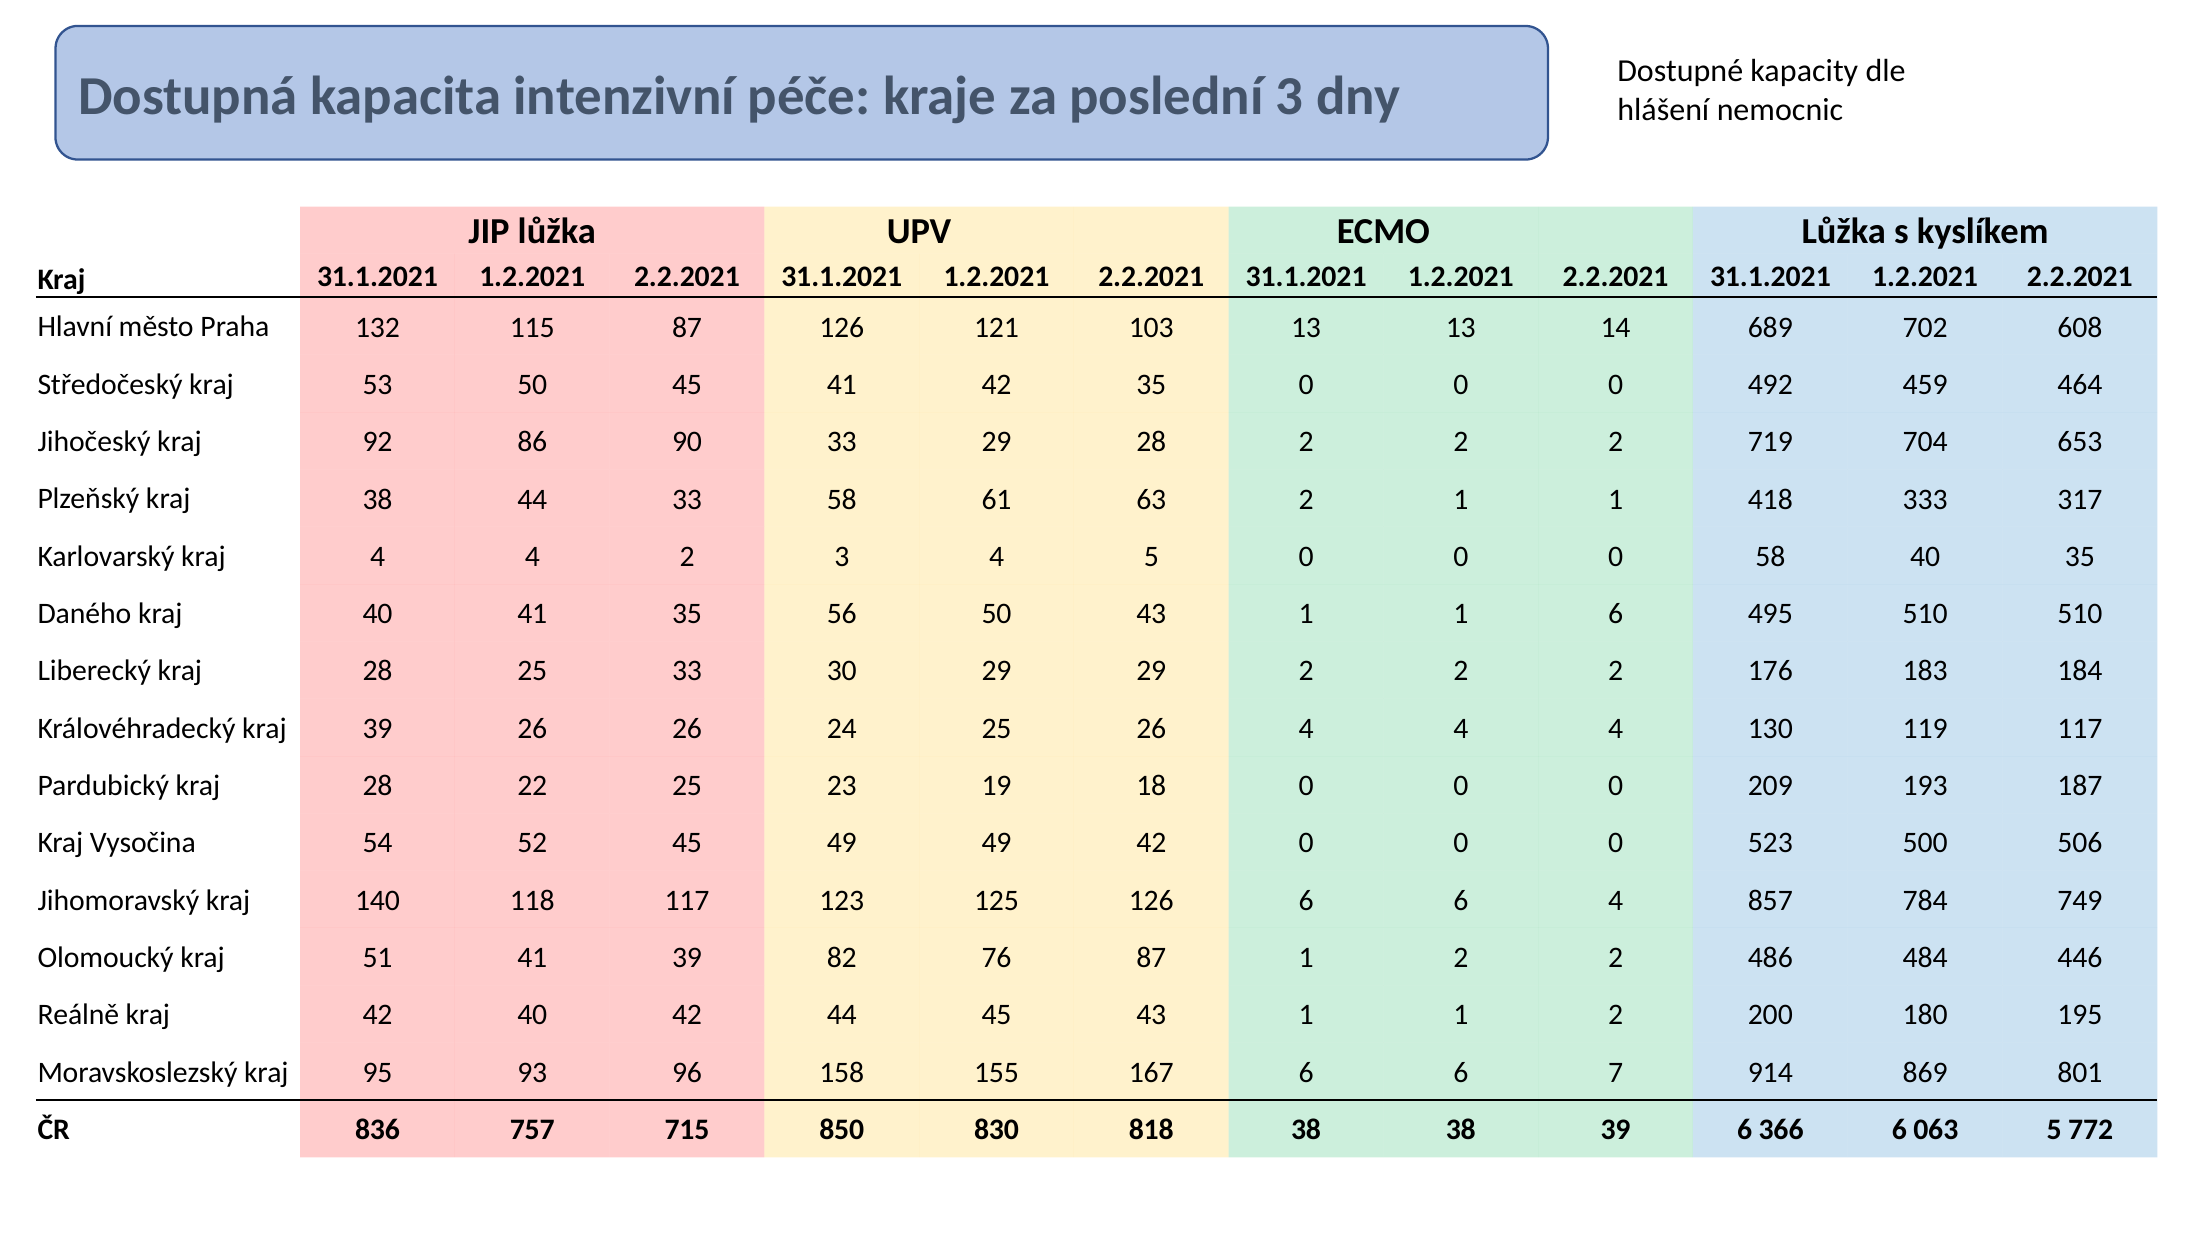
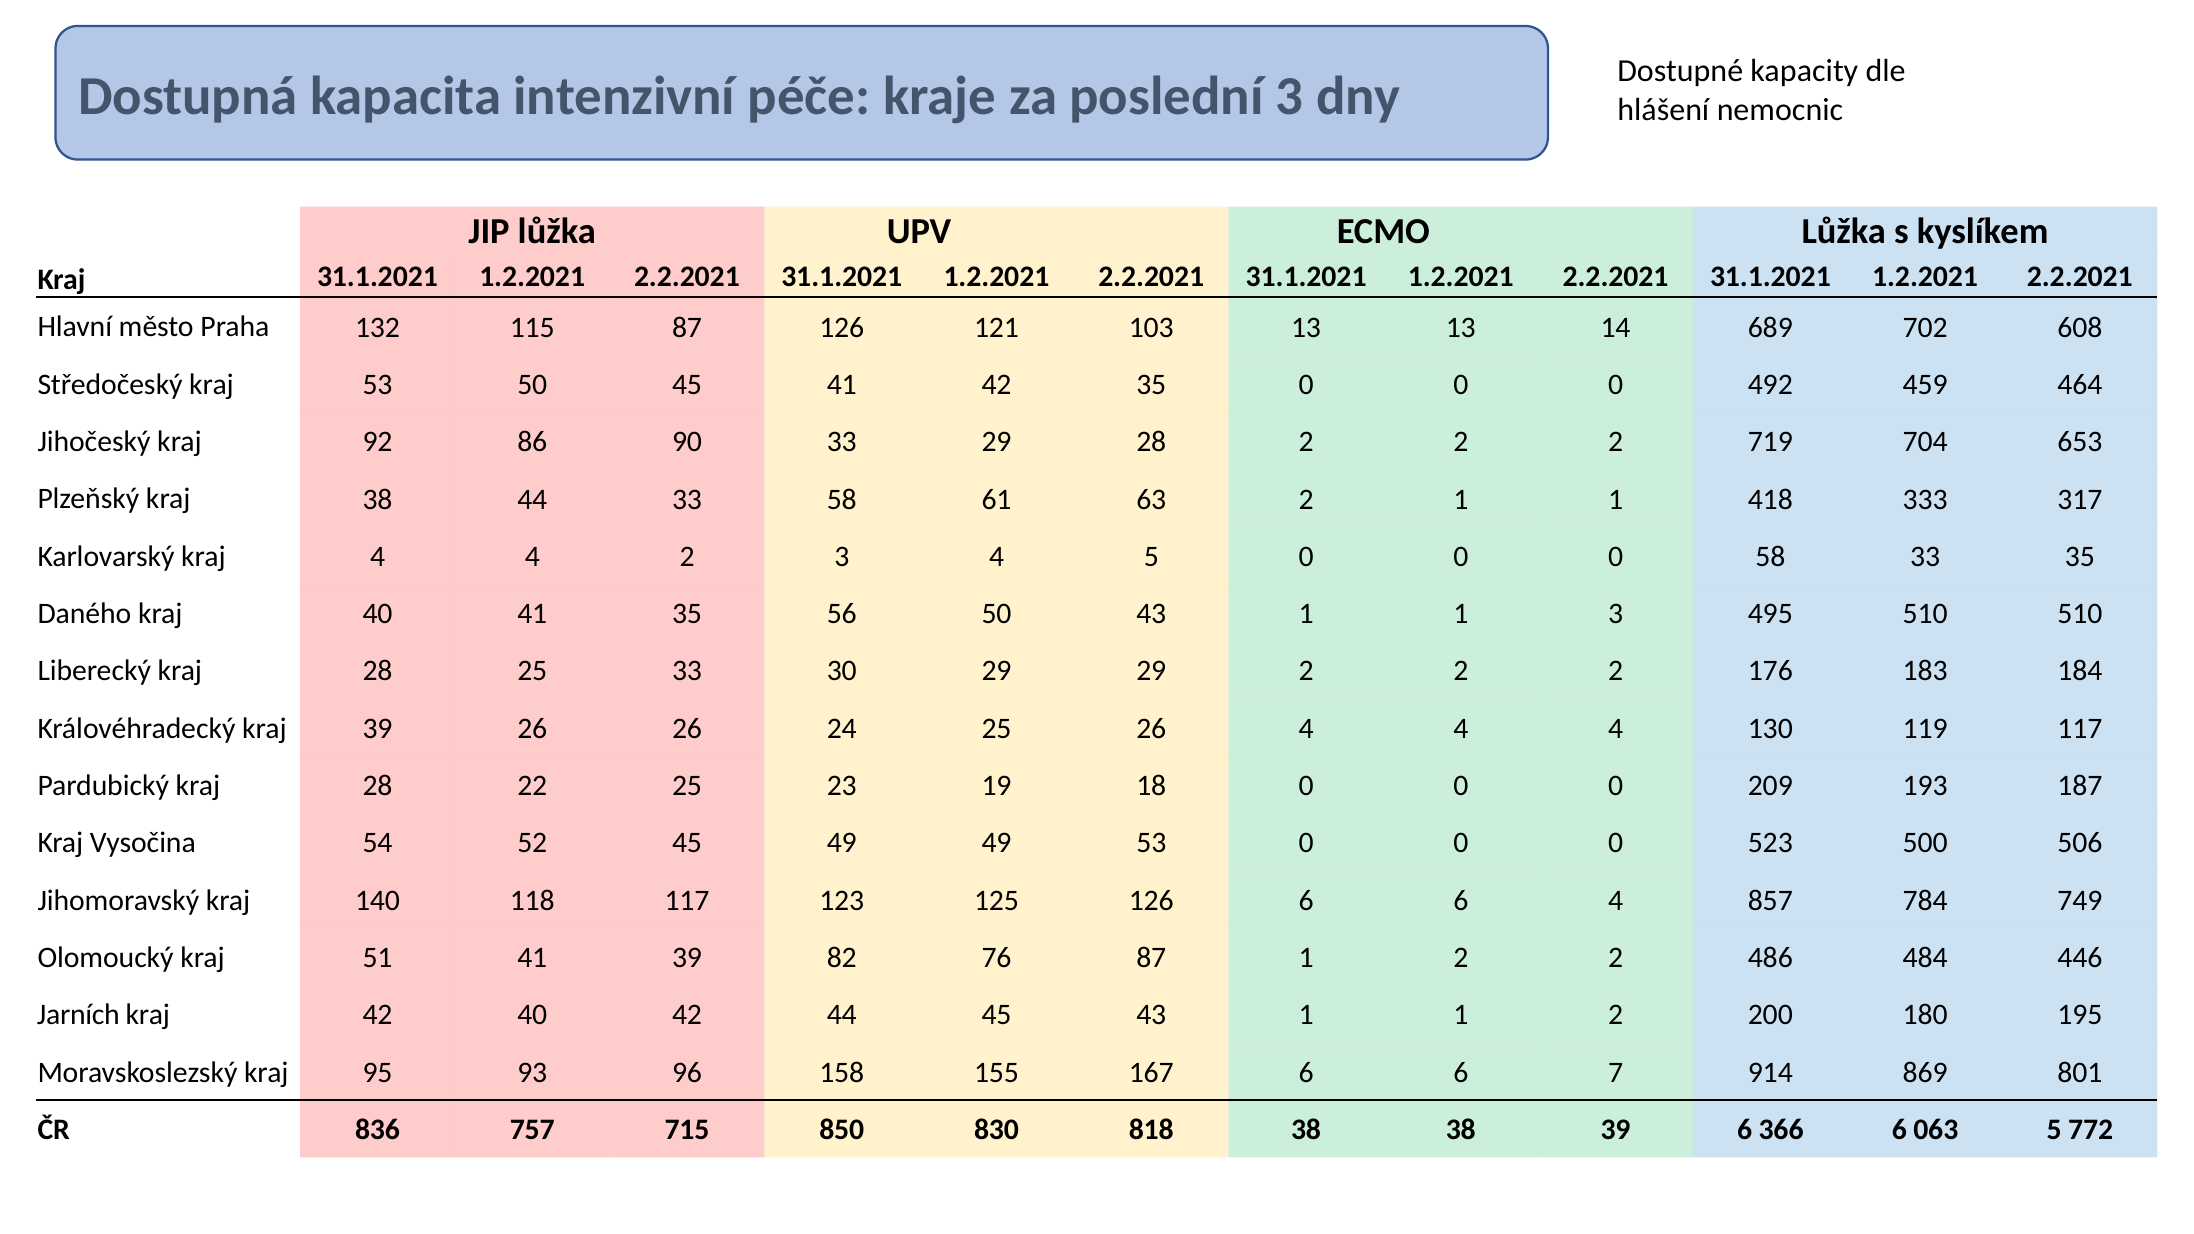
58 40: 40 -> 33 (1925, 557)
1 6: 6 -> 3 (1616, 614)
49 42: 42 -> 53 (1151, 843)
Reálně: Reálně -> Jarních (78, 1015)
